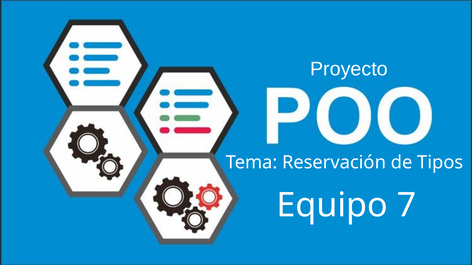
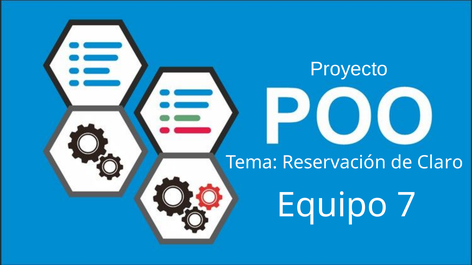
Tipos: Tipos -> Claro (440, 163)
